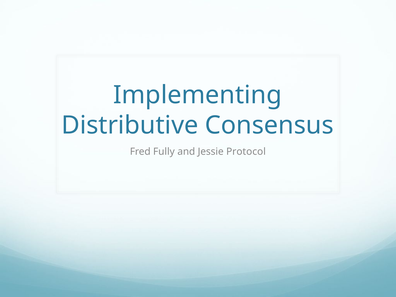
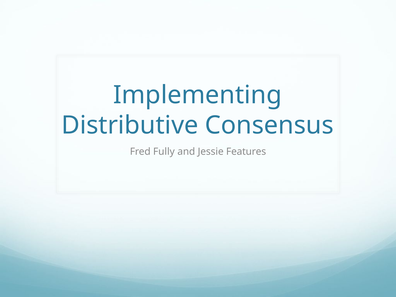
Protocol: Protocol -> Features (246, 151)
